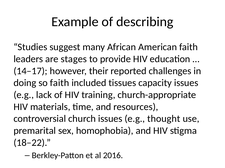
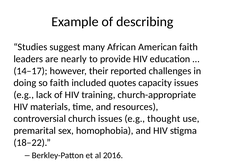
stages: stages -> nearly (74, 59)
tissues: tissues -> quotes (122, 83)
